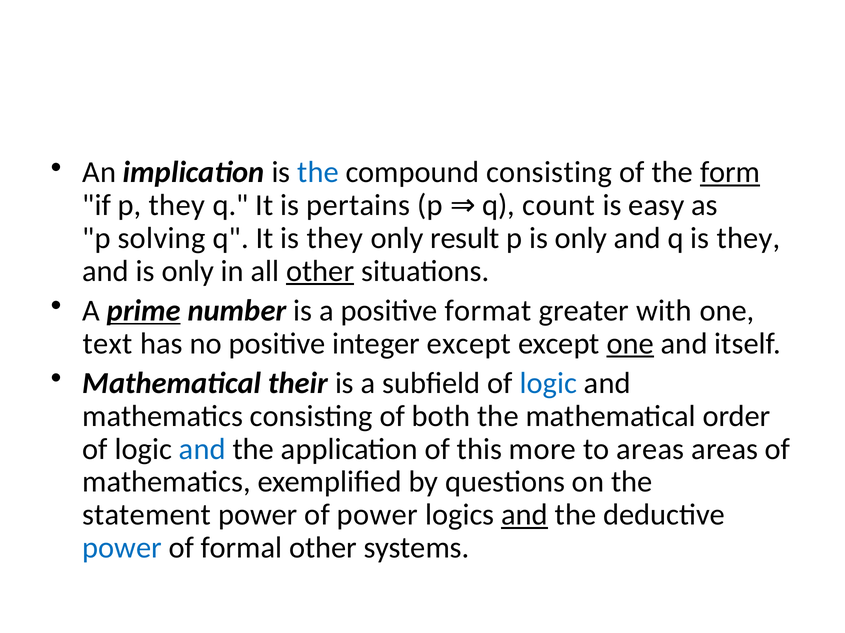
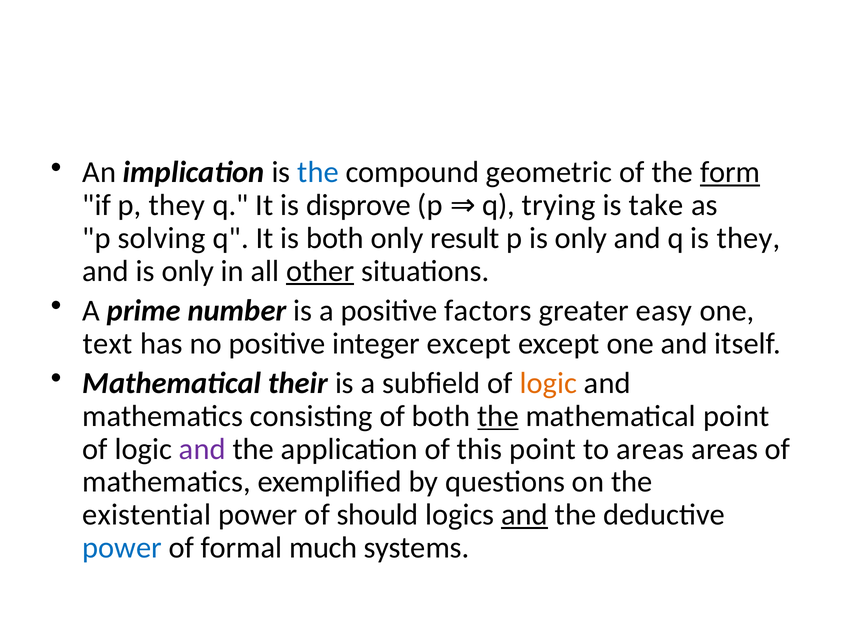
compound consisting: consisting -> geometric (549, 173)
pertains: pertains -> disprove (358, 205)
count: count -> trying (559, 205)
easy: easy -> take (656, 205)
It is they: they -> both (335, 238)
prime underline: present -> none (144, 311)
format: format -> factors (488, 311)
with: with -> easy (664, 311)
one underline: present -> none (630, 344)
logic colour: blue -> orange (548, 384)
the underline: none -> present (498, 417)
mathematical order: order -> point (736, 417)
and colour: blue -> purple (202, 450)
this more: more -> point (543, 450)
statement: statement -> existential (147, 515)
of power: power -> should (378, 515)
formal other: other -> much (323, 548)
